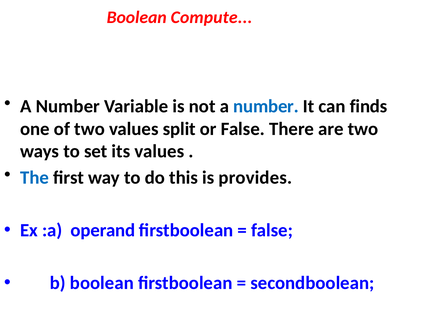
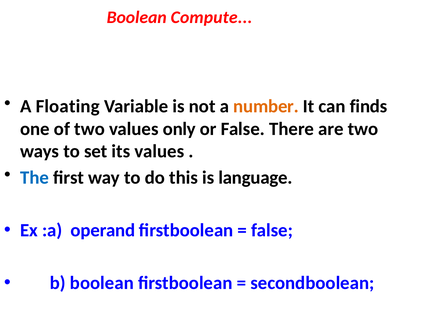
Number: Number -> Floating (68, 106)
number colour: blue -> orange (266, 106)
split: split -> only (179, 129)
provides: provides -> language (255, 178)
